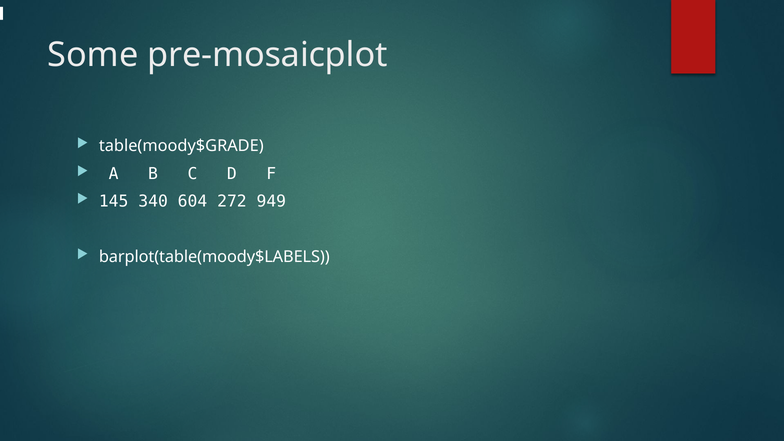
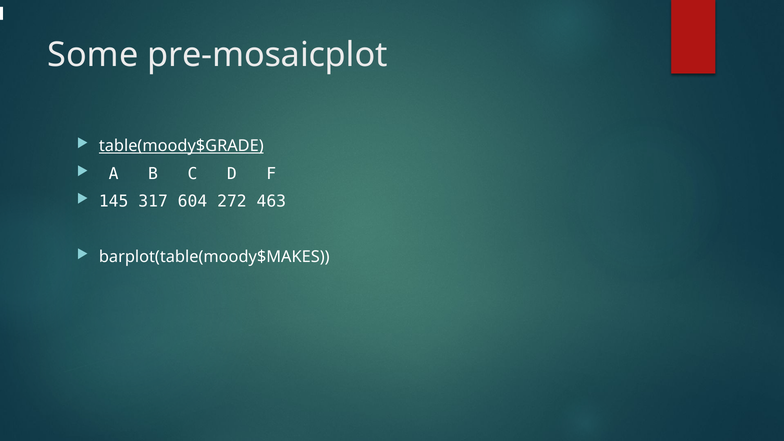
table(moody$GRADE underline: none -> present (181, 146)
340: 340 -> 317 (153, 201)
949: 949 -> 463 (271, 201)
barplot(table(moody$LABELS: barplot(table(moody$LABELS -> barplot(table(moody$MAKES (214, 257)
